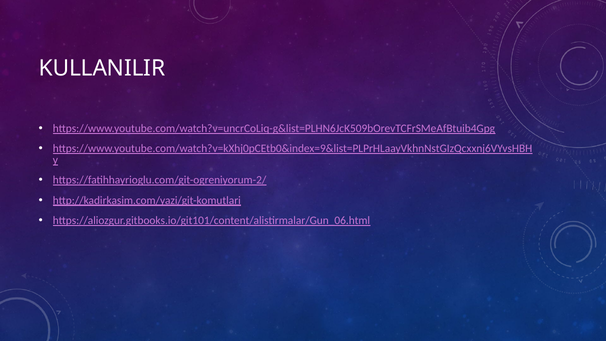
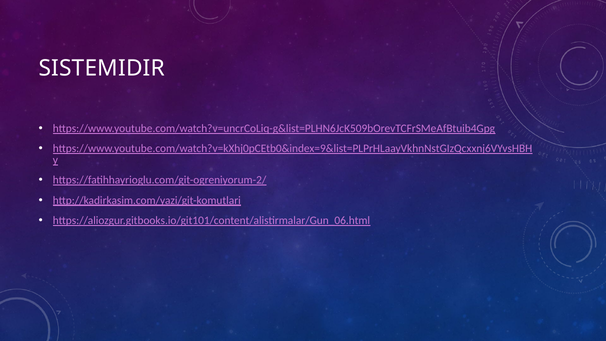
KULLANILIR: KULLANILIR -> SISTEMIDIR (102, 68)
